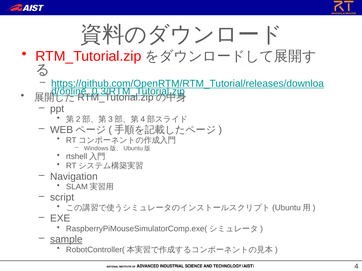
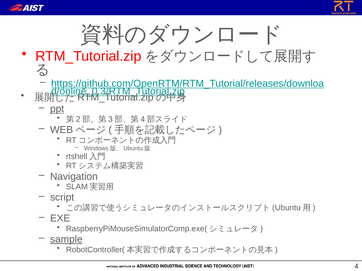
ppt underline: none -> present (57, 109)
